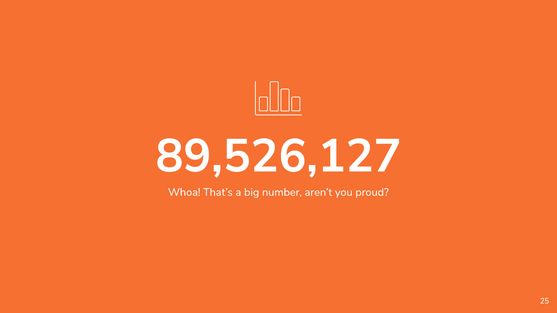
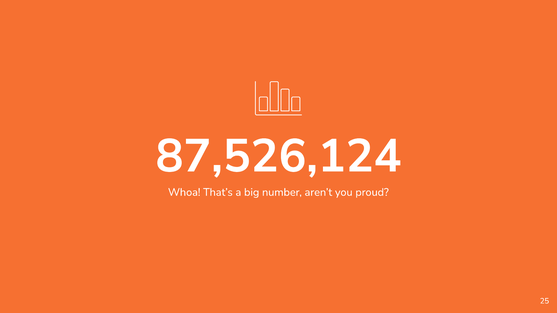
89,526,127: 89,526,127 -> 87,526,124 (279, 156)
